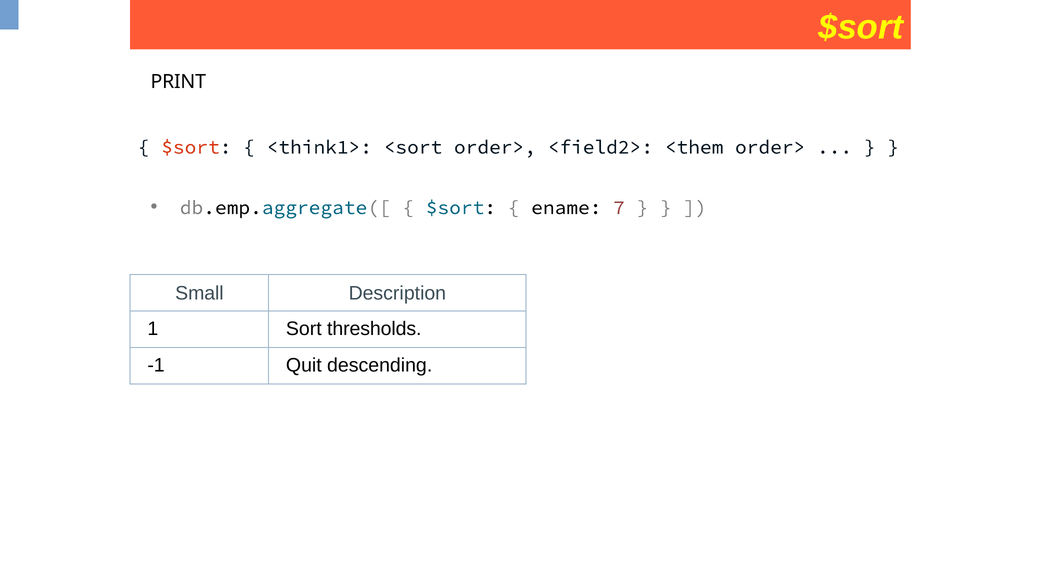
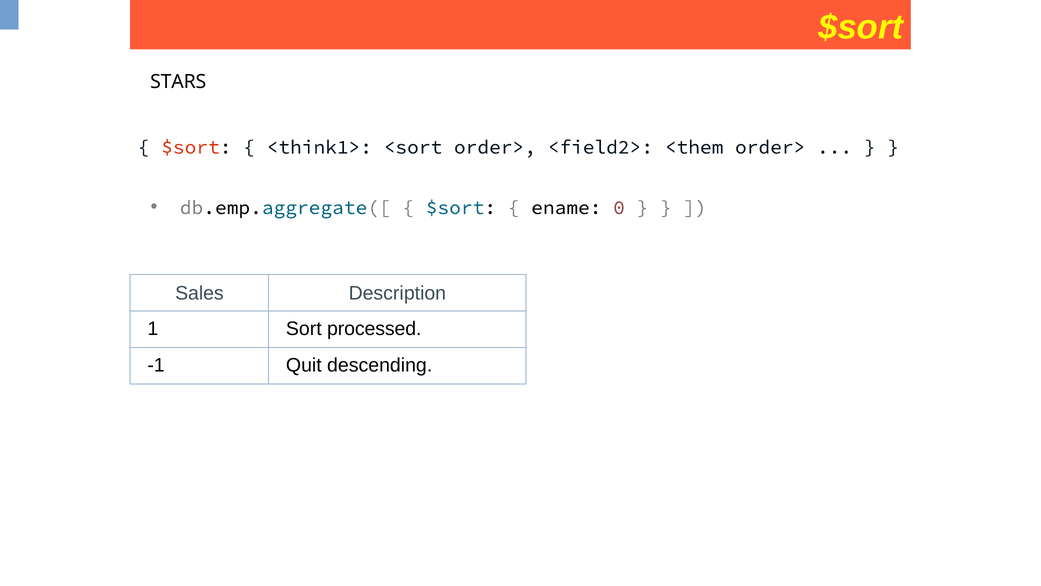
PRINT: PRINT -> STARS (178, 82)
7: 7 -> 0 (619, 207)
Small: Small -> Sales (199, 293)
thresholds: thresholds -> processed (374, 329)
